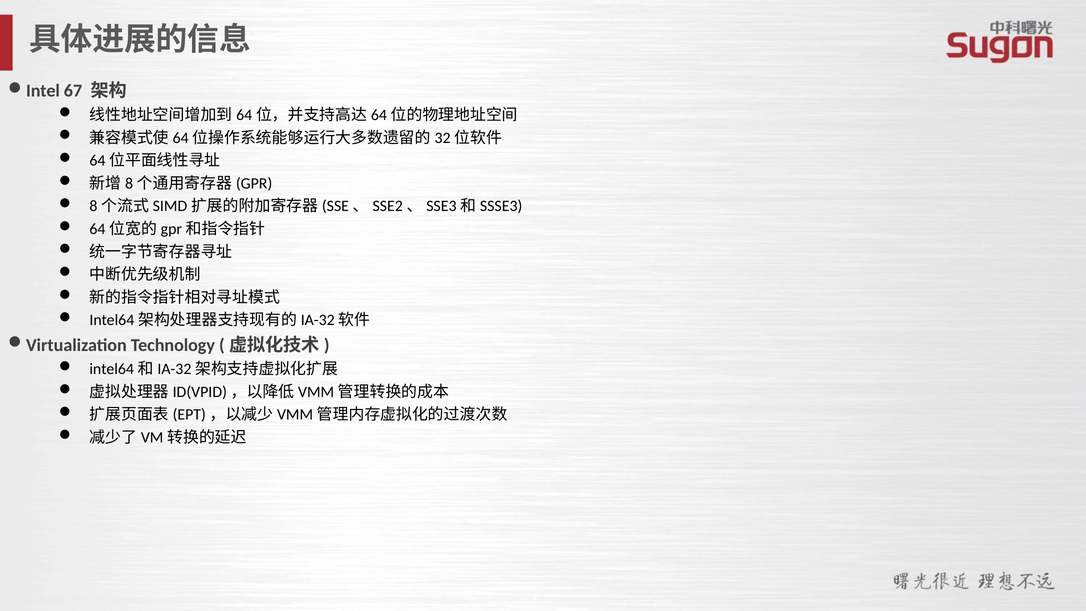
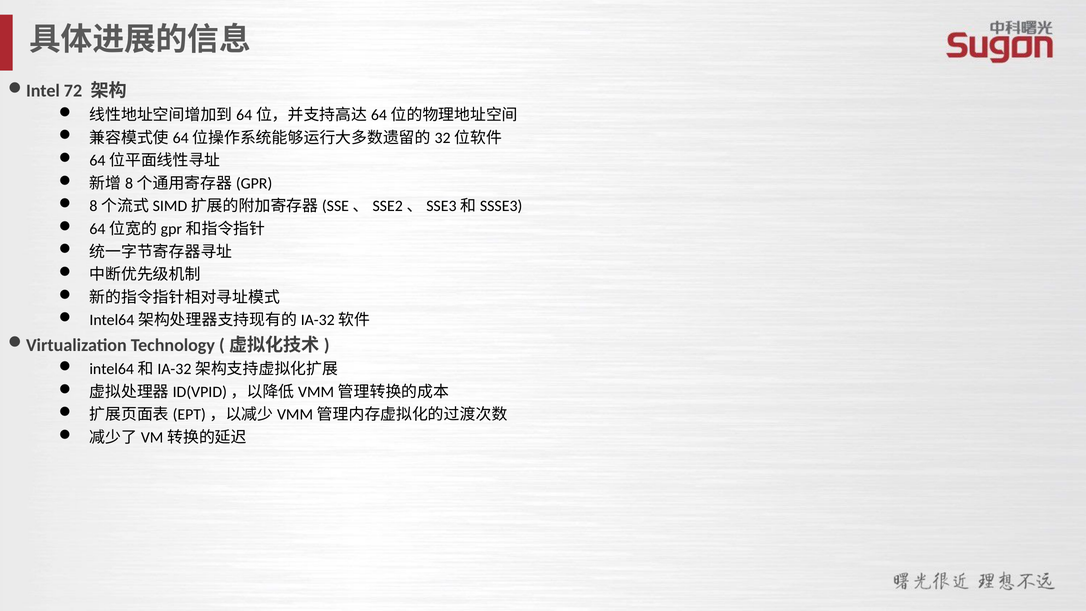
67: 67 -> 72 (73, 91)
